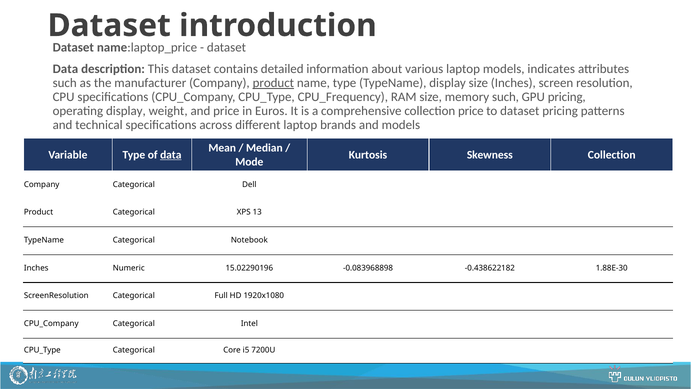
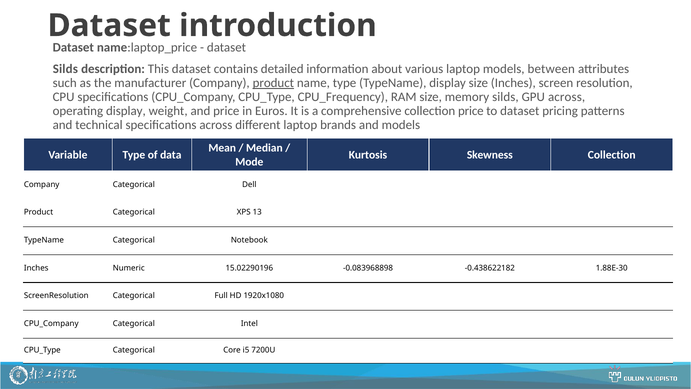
Data: Data -> Silds (65, 69)
indicates: indicates -> between (551, 69)
memory such: such -> silds (505, 97)
GPU pricing: pricing -> across (567, 97)
data underline: present -> none (171, 155)
